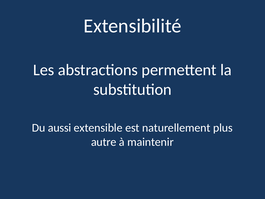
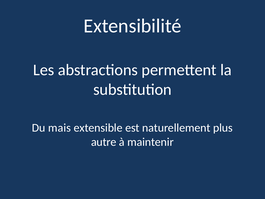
aussi: aussi -> mais (59, 128)
